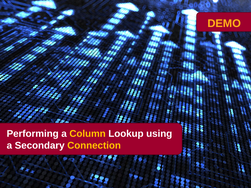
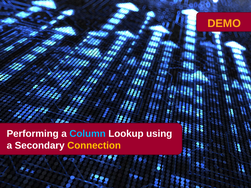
Column colour: yellow -> light blue (88, 134)
